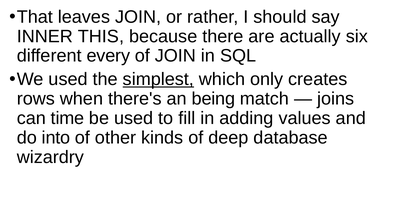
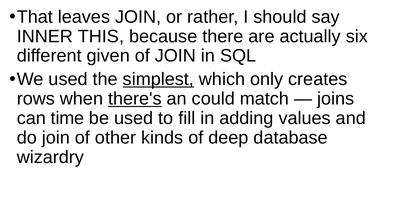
every: every -> given (108, 56)
there's underline: none -> present (135, 99)
being: being -> could (213, 99)
do into: into -> join (56, 138)
